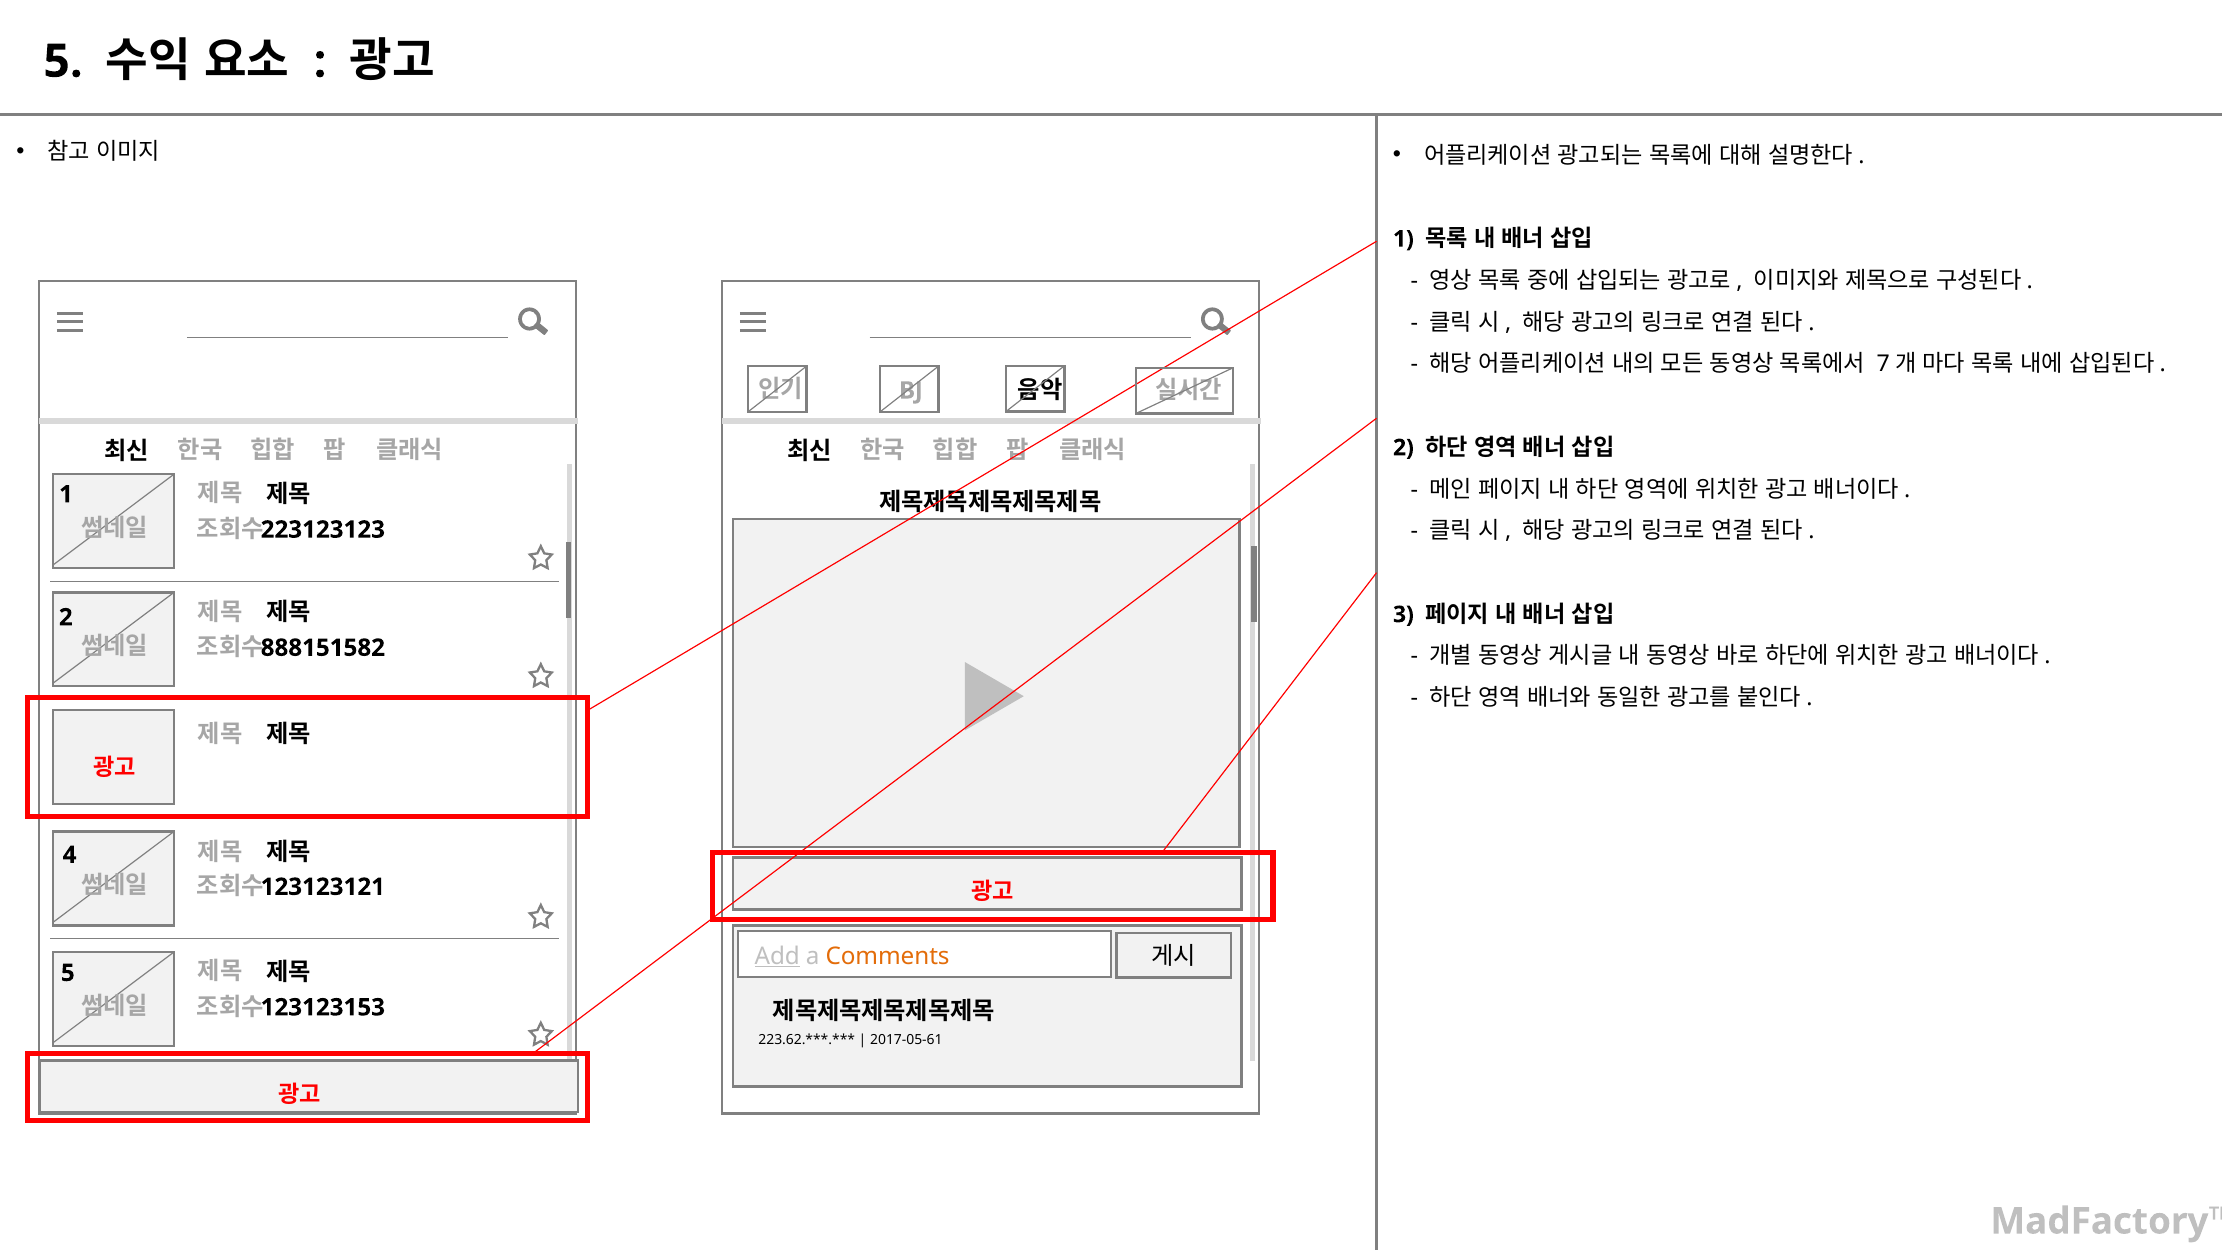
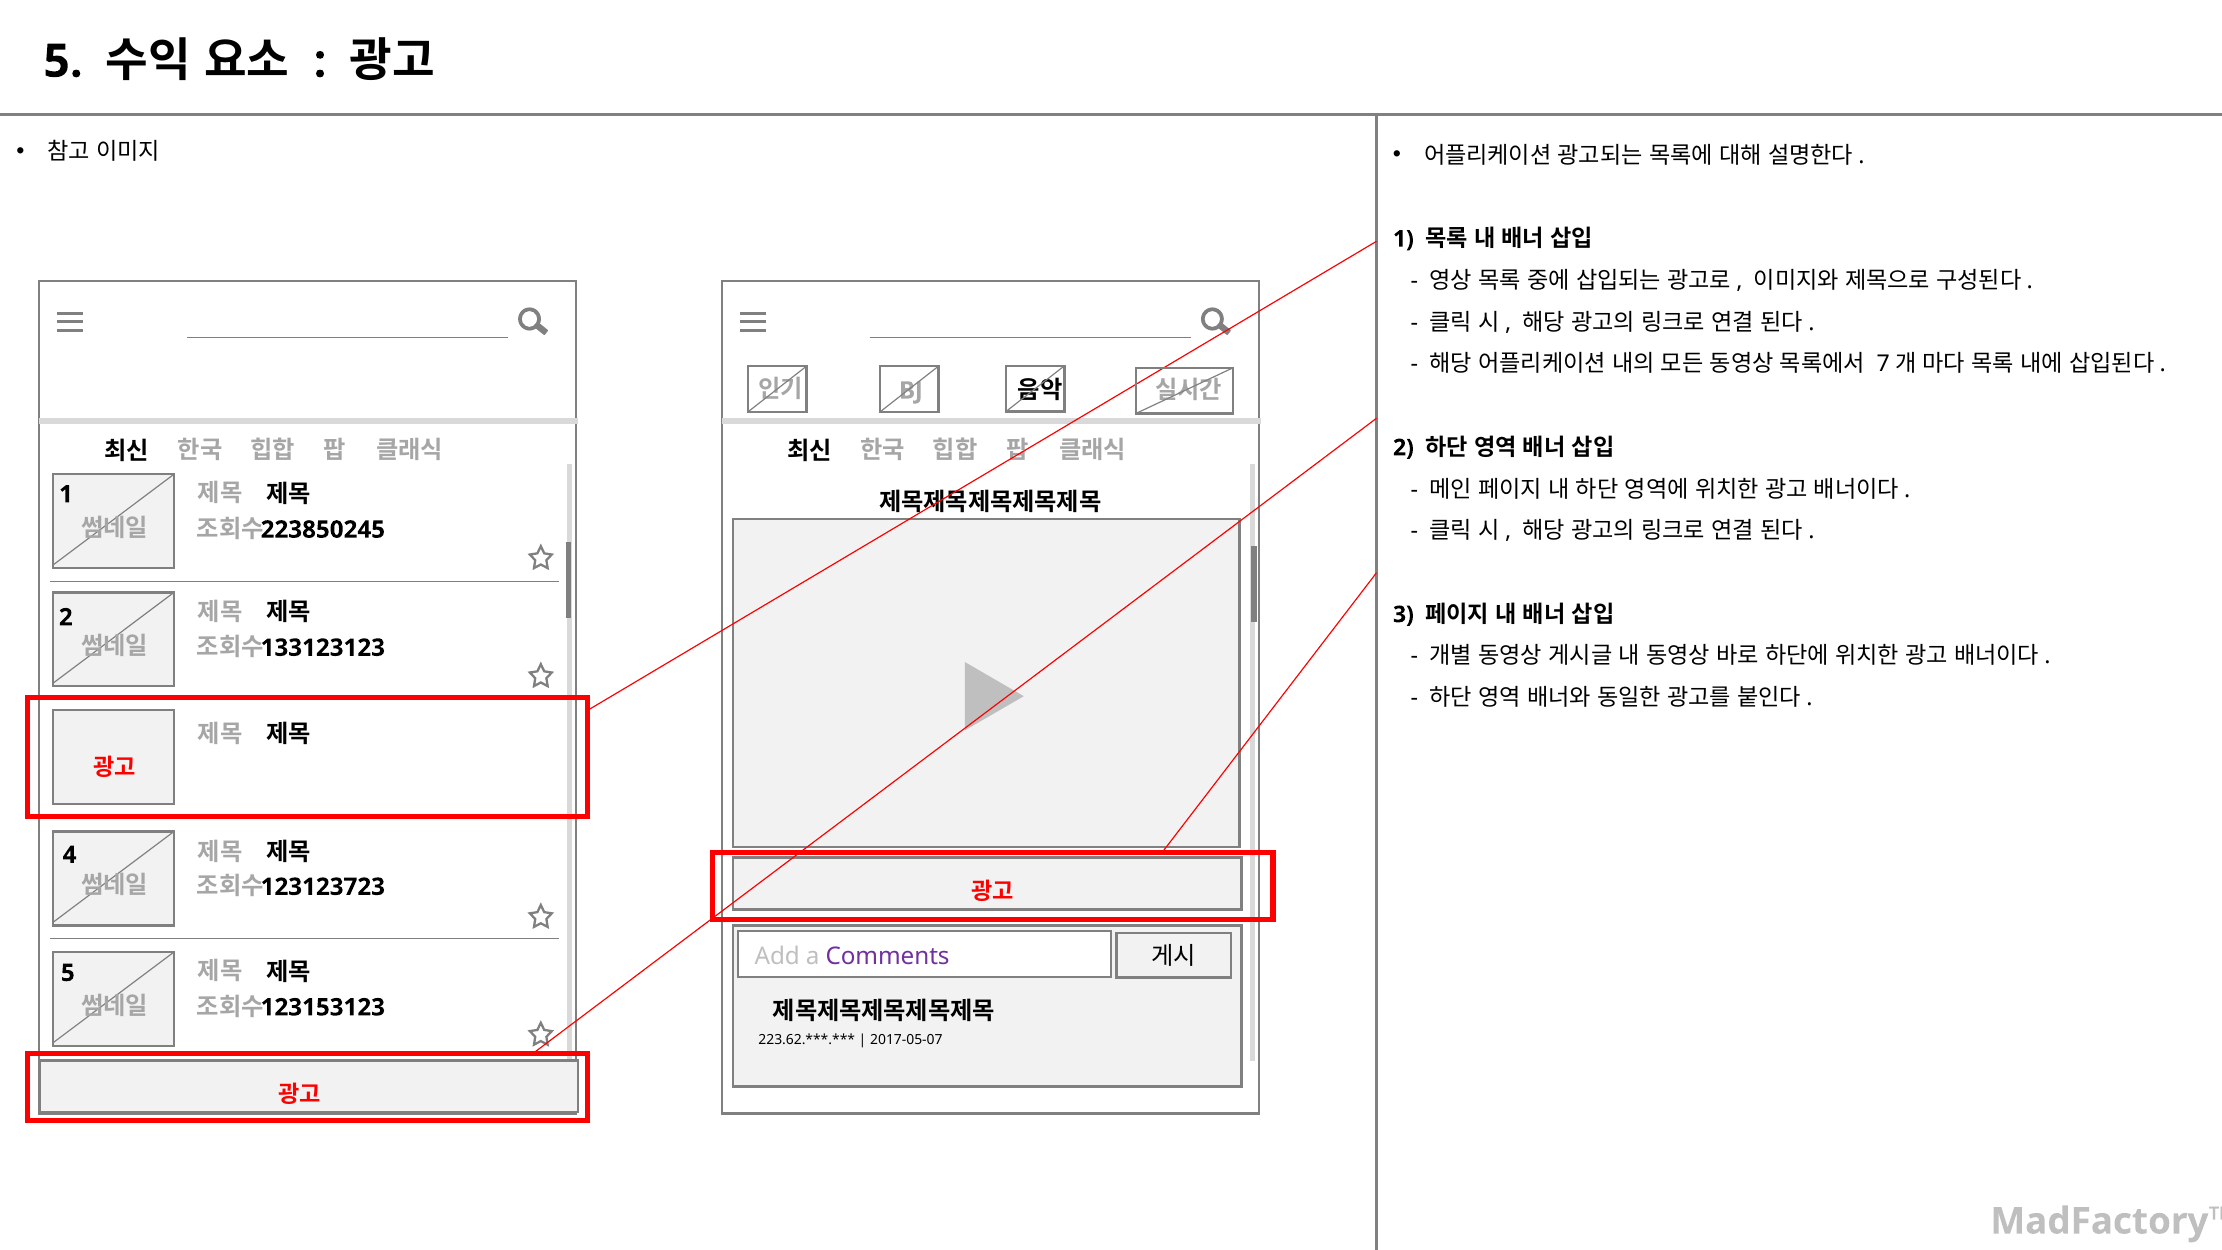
223123123: 223123123 -> 223850245 (323, 530)
888151582: 888151582 -> 133123123 (323, 648)
123123121: 123123121 -> 123123723 (323, 887)
Add underline: present -> none (777, 956)
Comments colour: orange -> purple (888, 956)
123123153: 123123153 -> 123153123 (323, 1007)
2017-05-61: 2017-05-61 -> 2017-05-07 (906, 1040)
